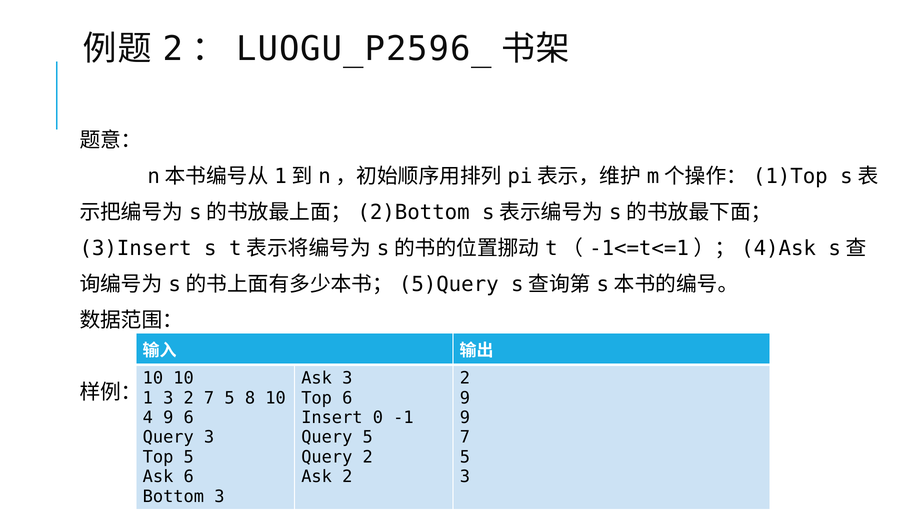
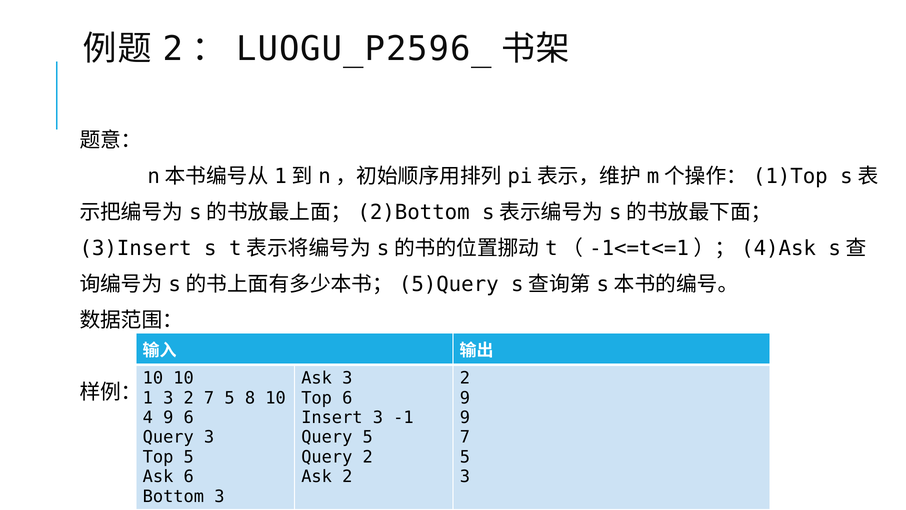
Insert 0: 0 -> 3 (378, 417)
